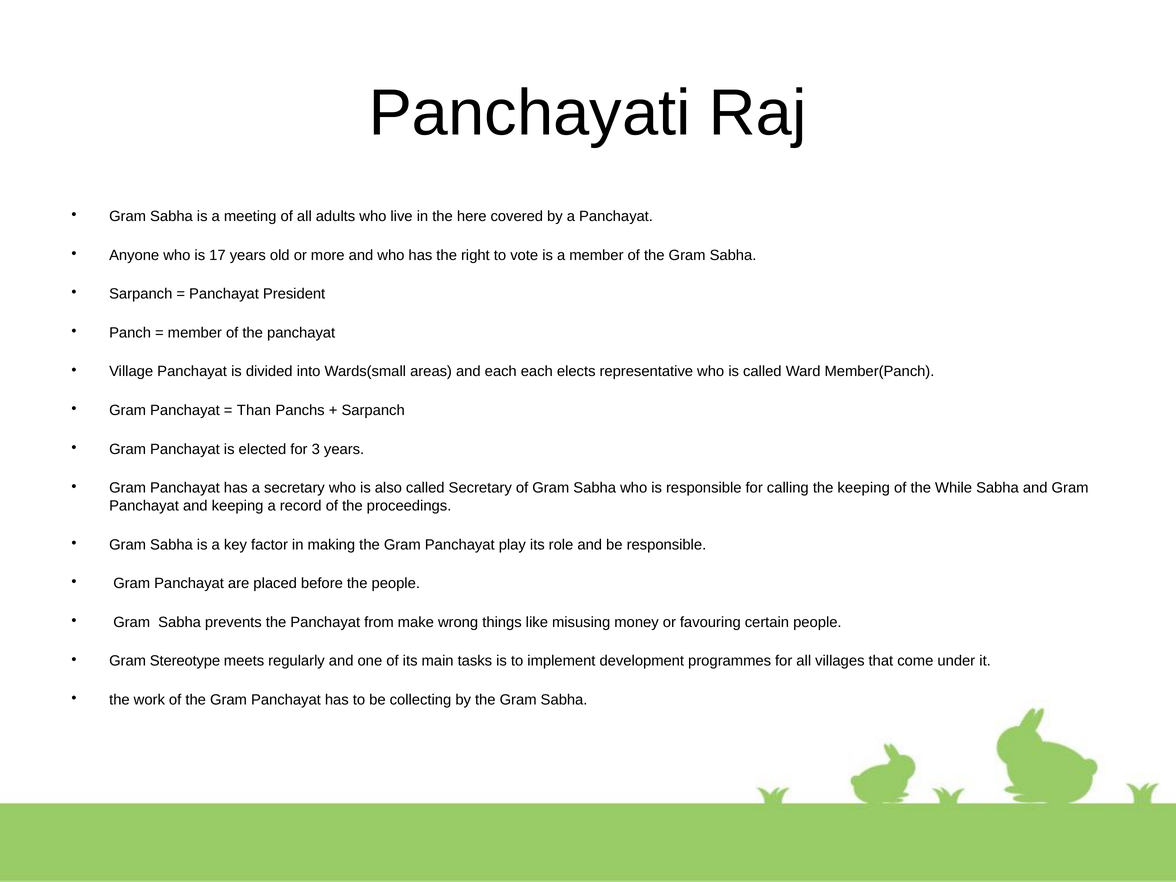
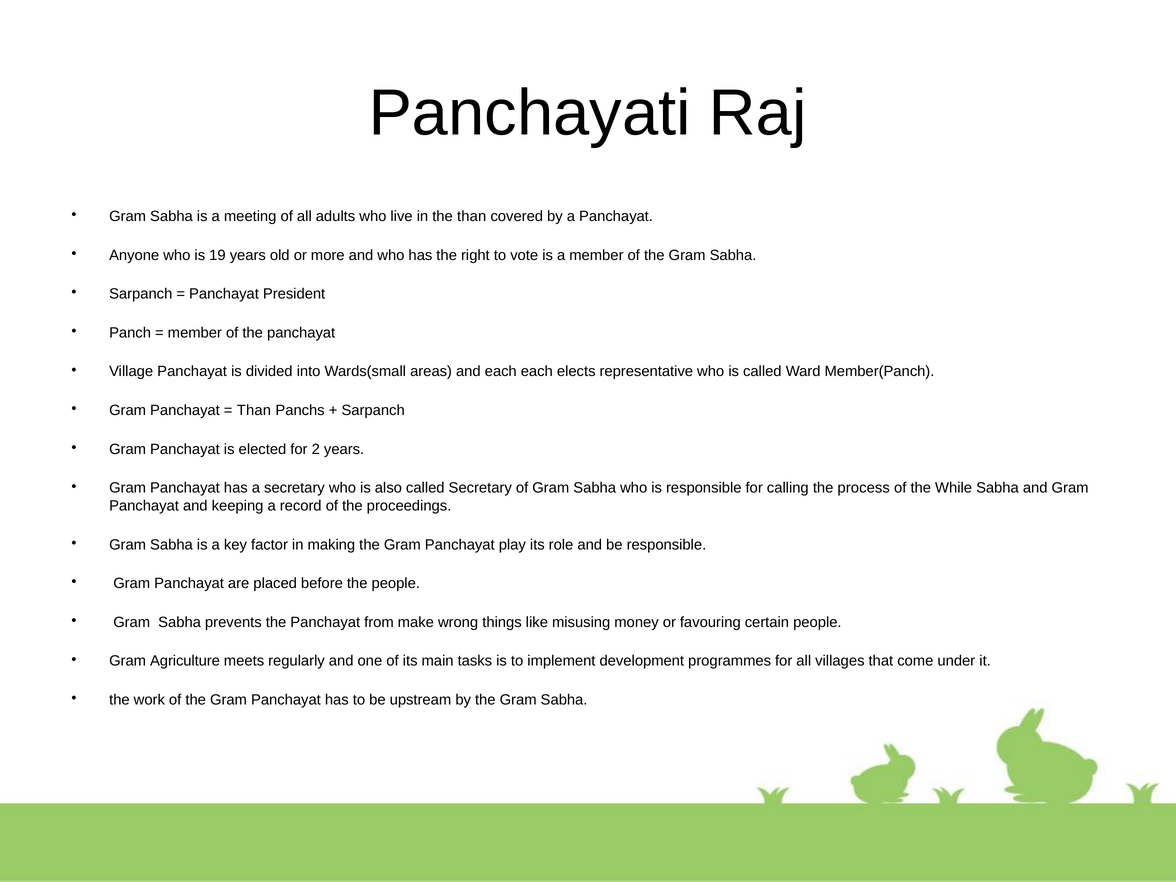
the here: here -> than (472, 216)
17: 17 -> 19 (217, 255)
3: 3 -> 2 (316, 449)
the keeping: keeping -> process (864, 488)
Stereotype: Stereotype -> Agriculture (185, 661)
collecting: collecting -> upstream (420, 700)
